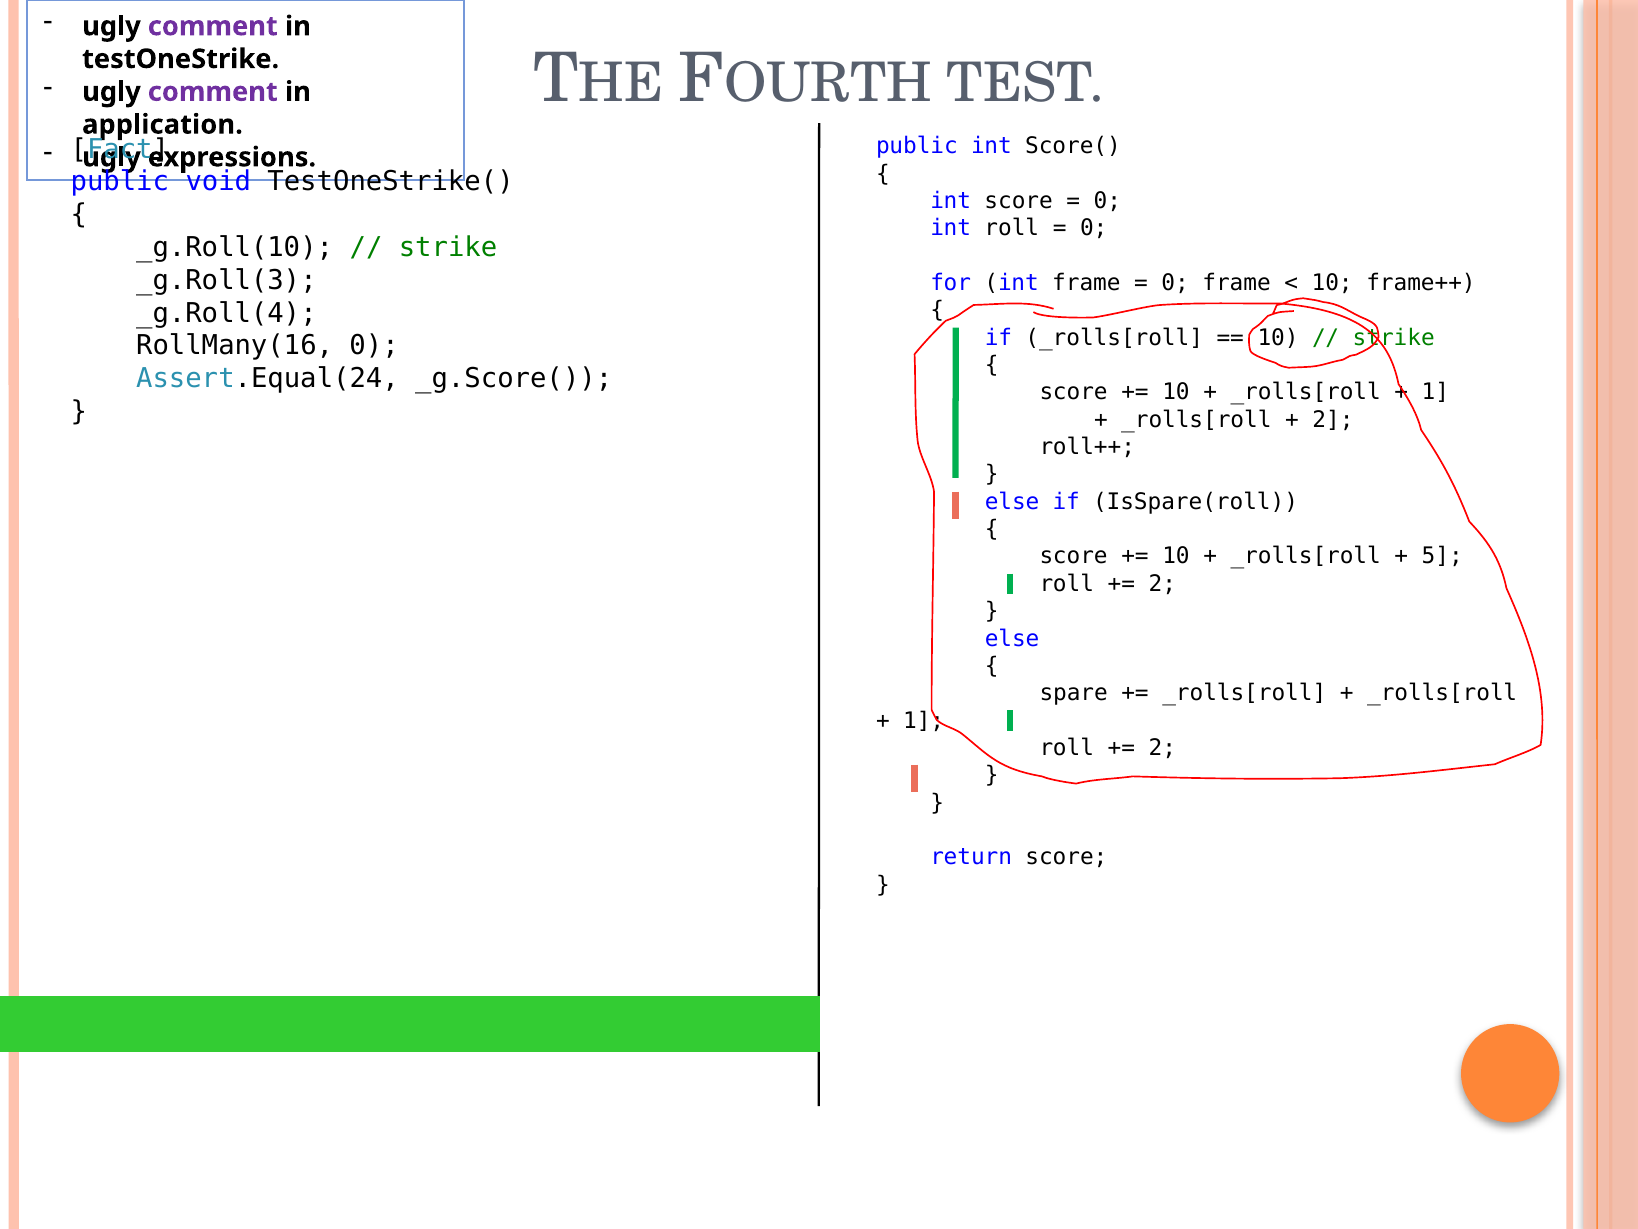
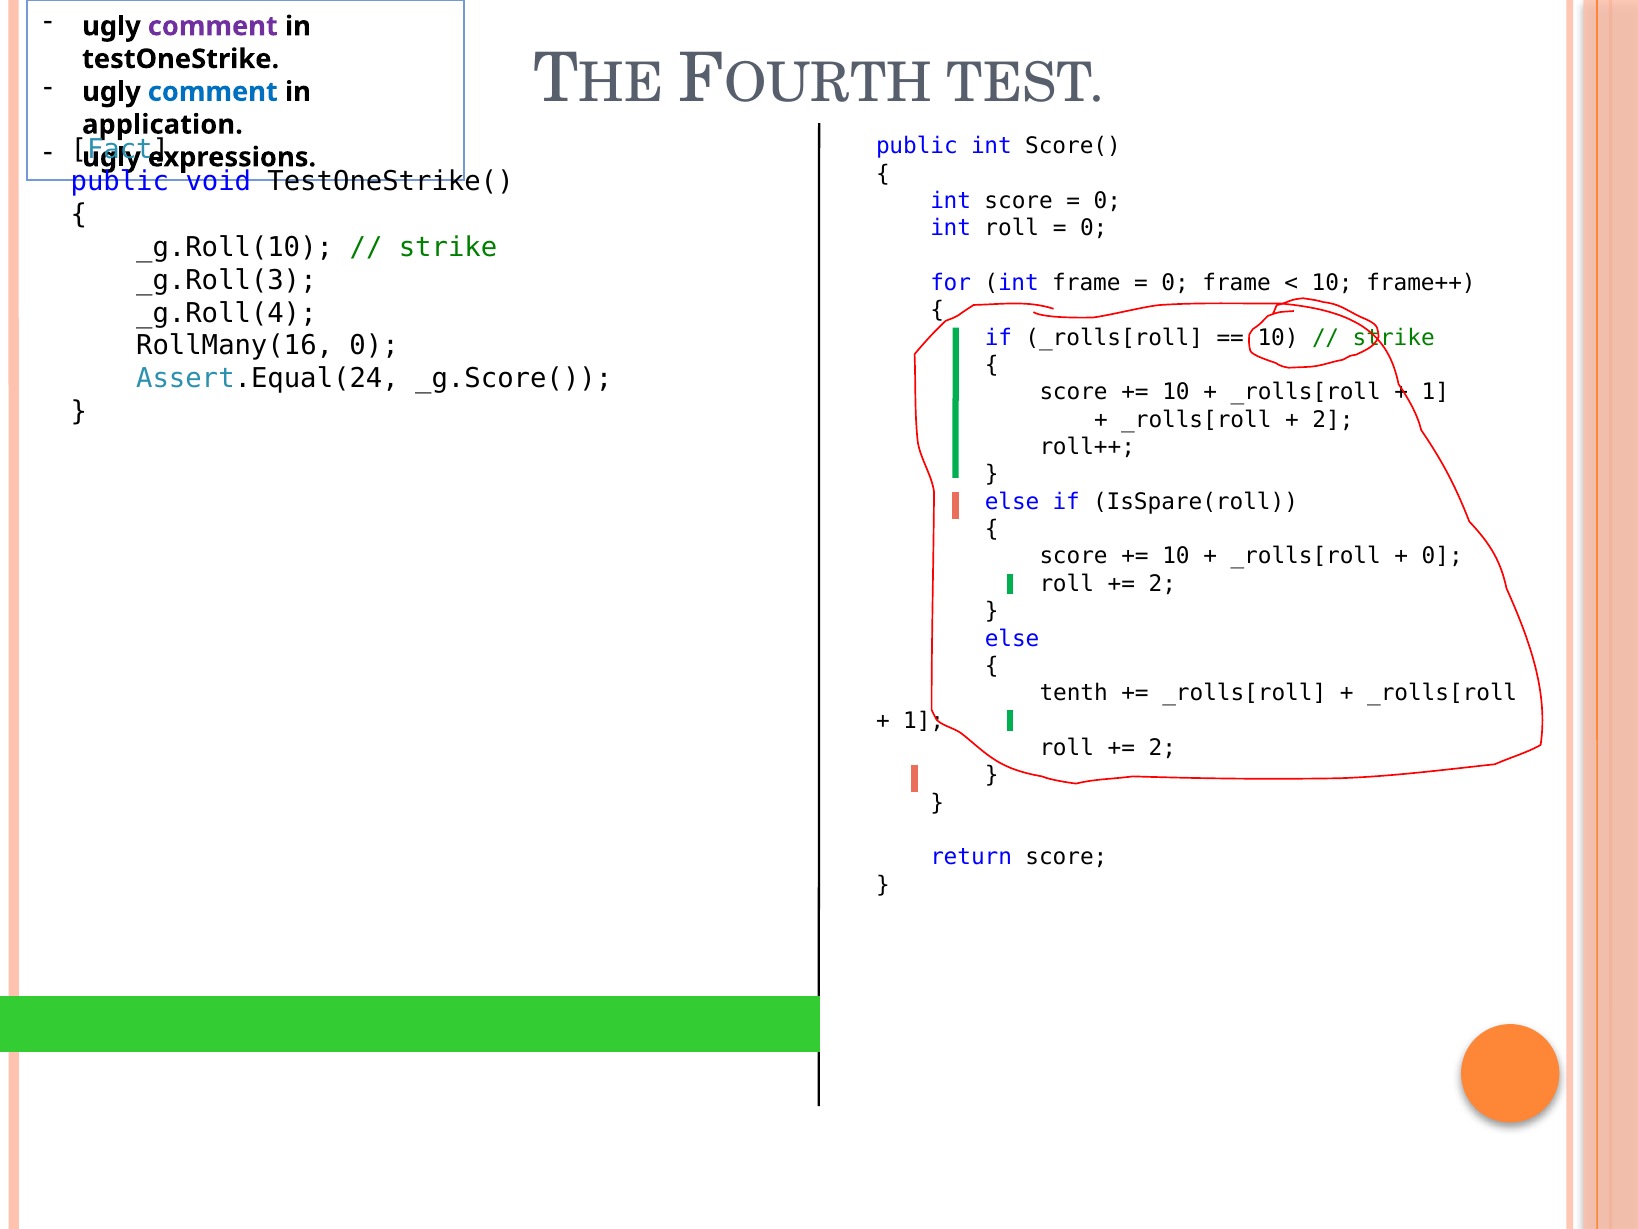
comment colour: purple -> blue (213, 92)
5: 5 -> 0 (1442, 556)
spare: spare -> tenth (1074, 693)
